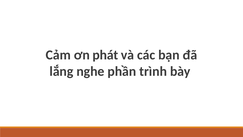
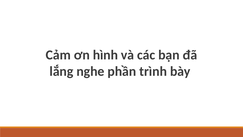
phát: phát -> hình (105, 55)
